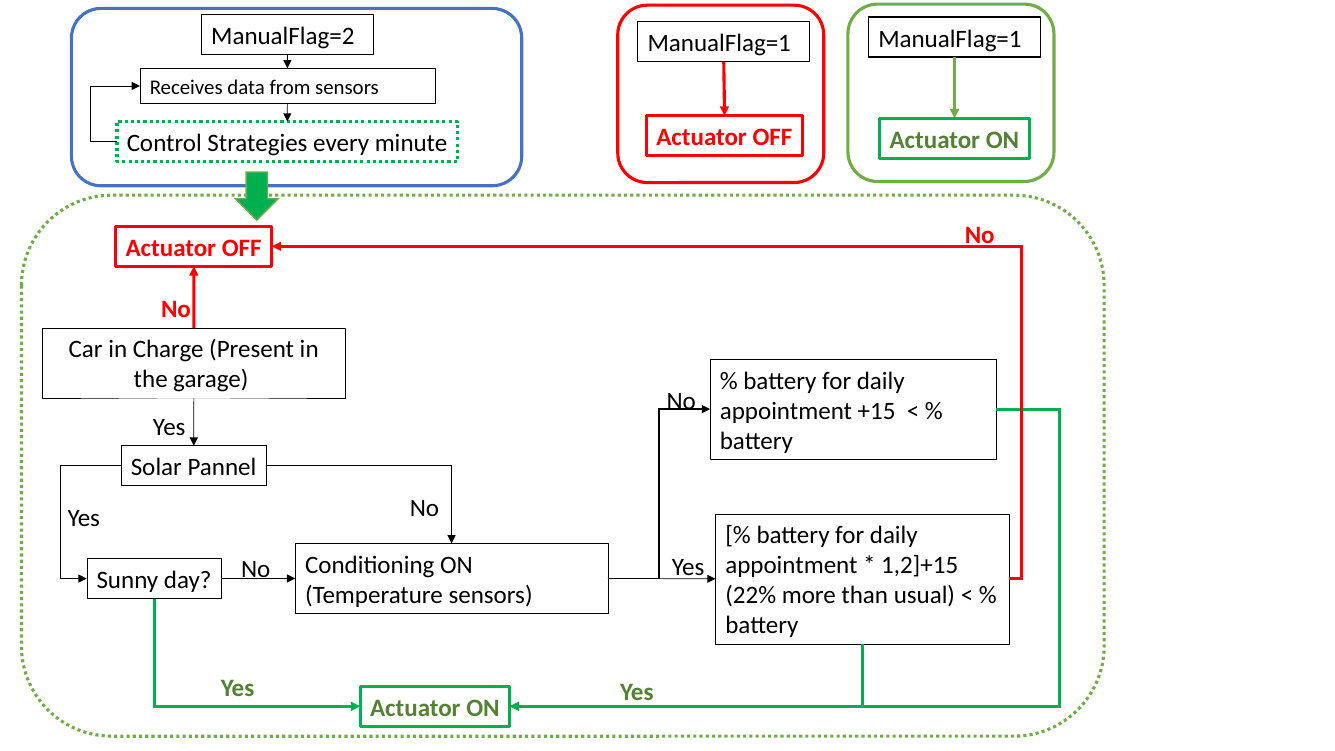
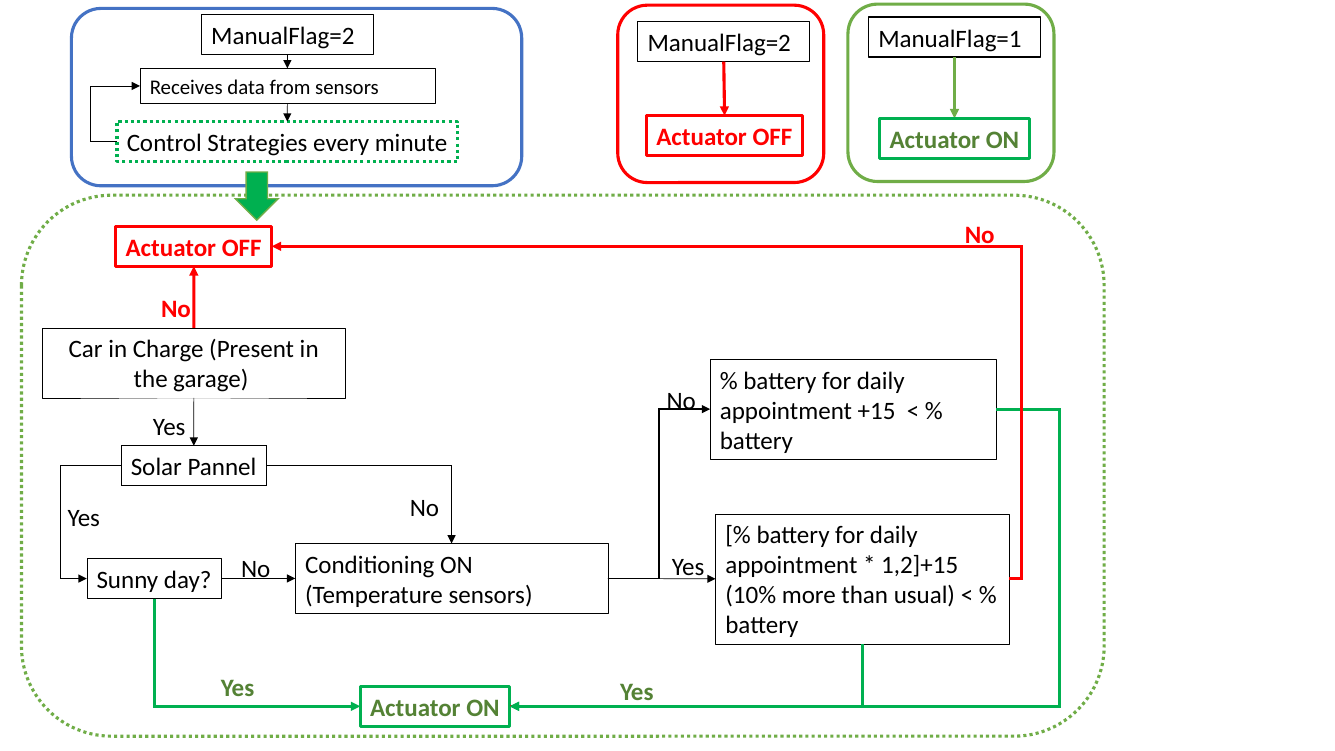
ManualFlag=1: ManualFlag=1 -> ManualFlag=2 (719, 43)
22%: 22% -> 10% (751, 596)
